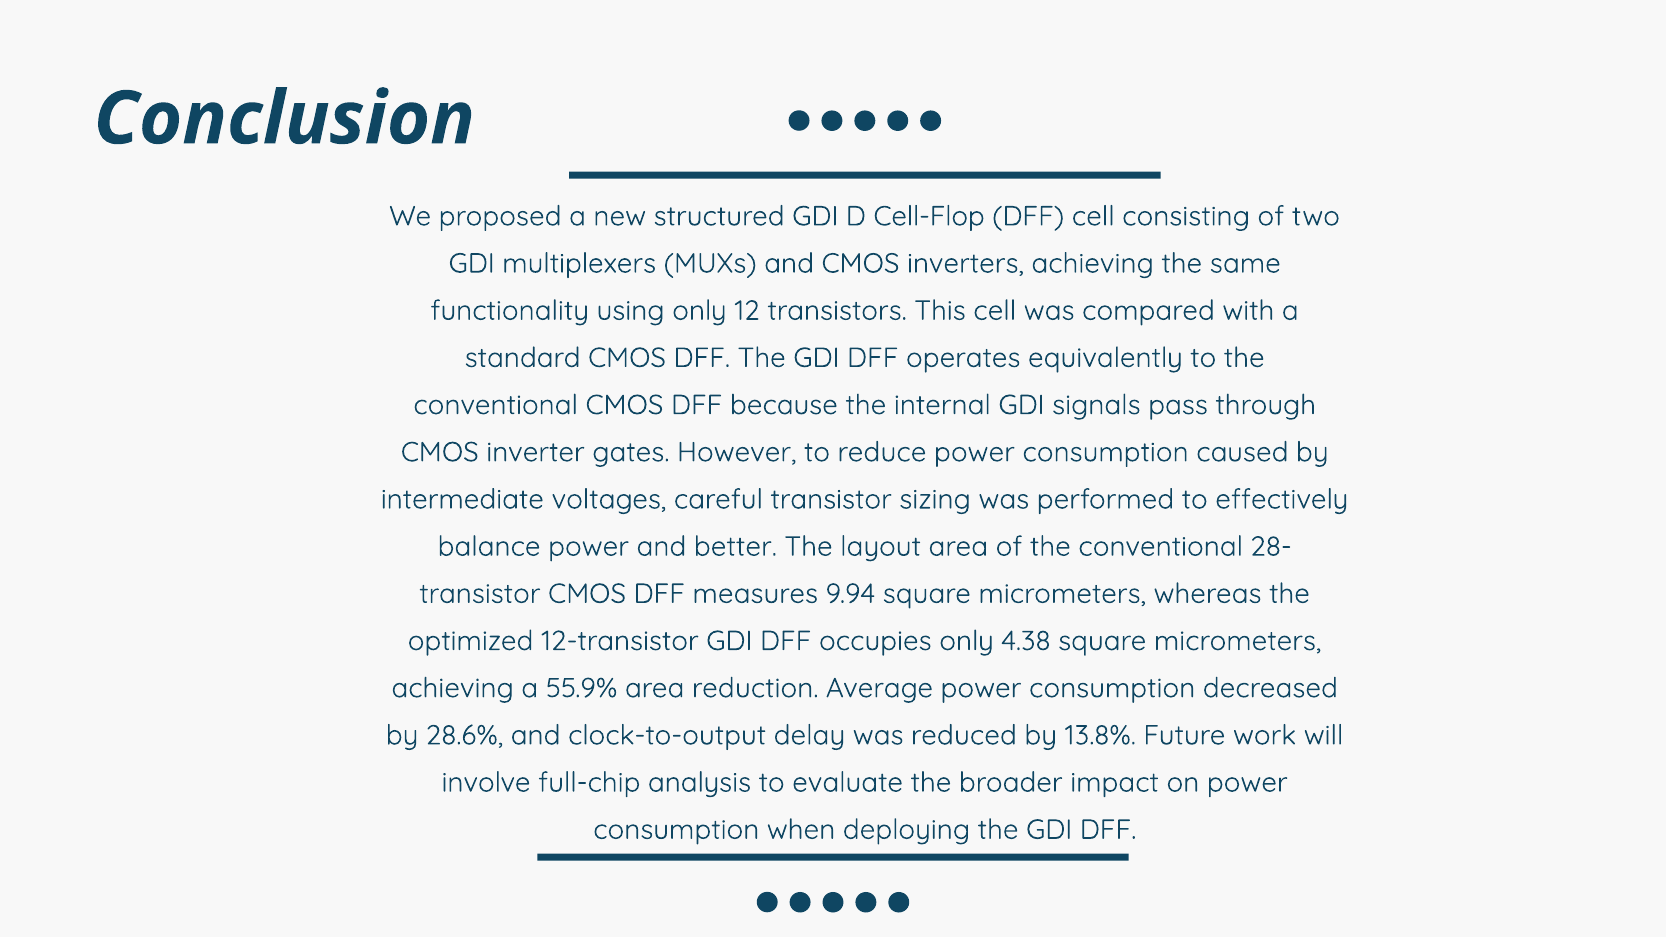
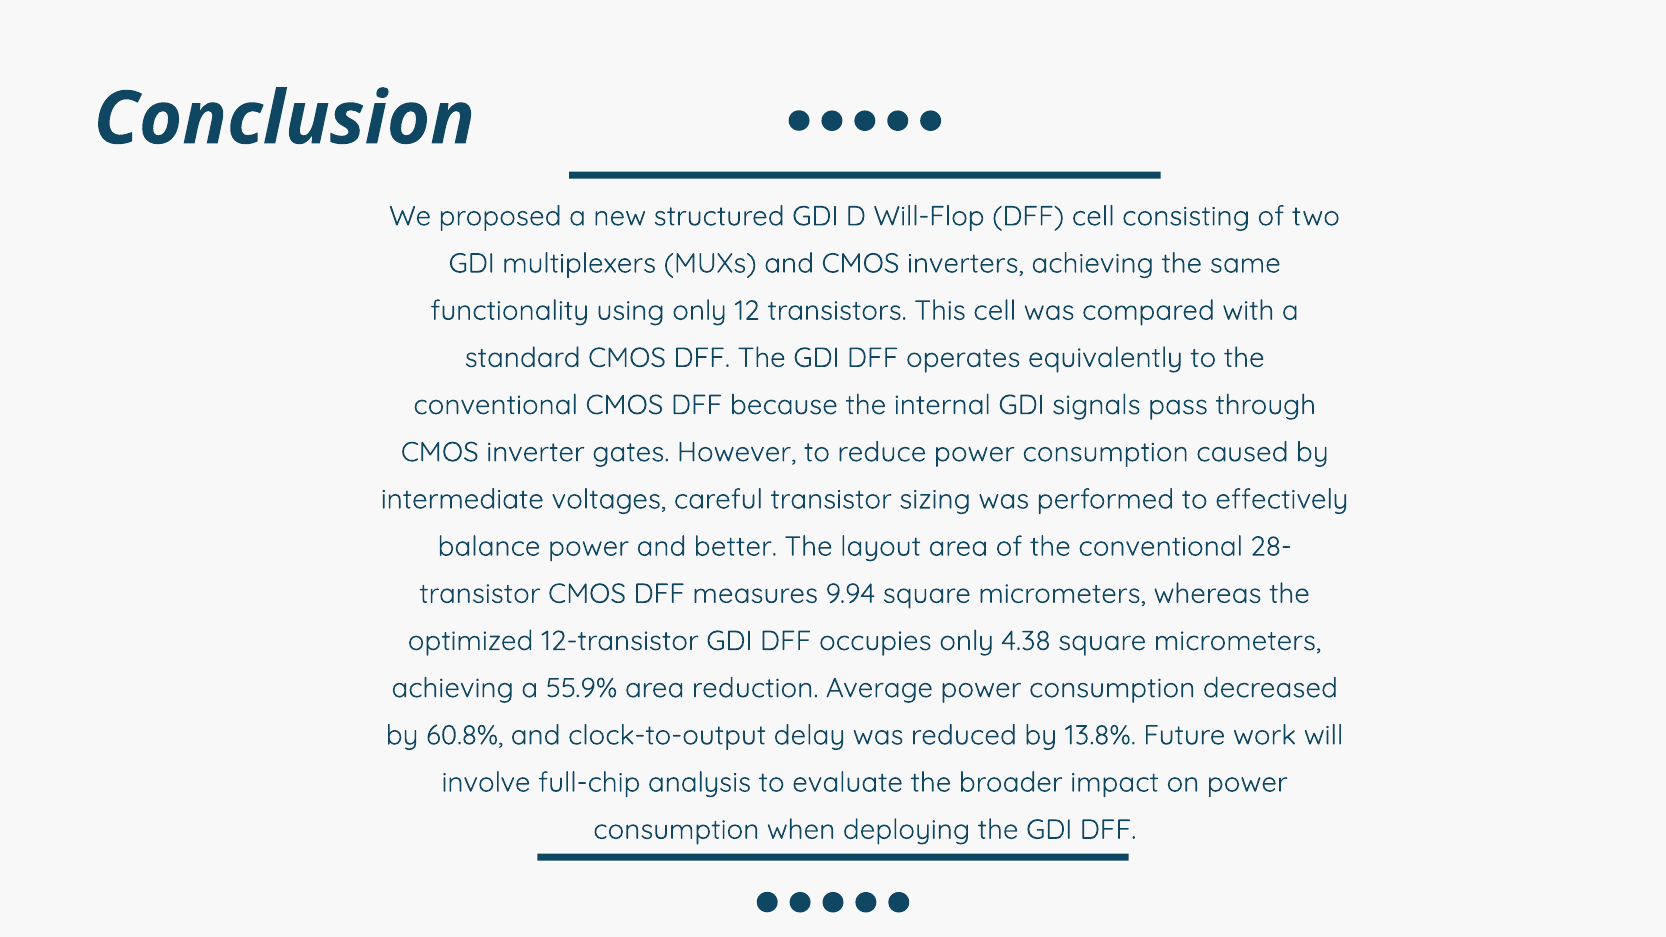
Cell-Flop: Cell-Flop -> Will-Flop (929, 216)
28.6%: 28.6% -> 60.8% (465, 735)
